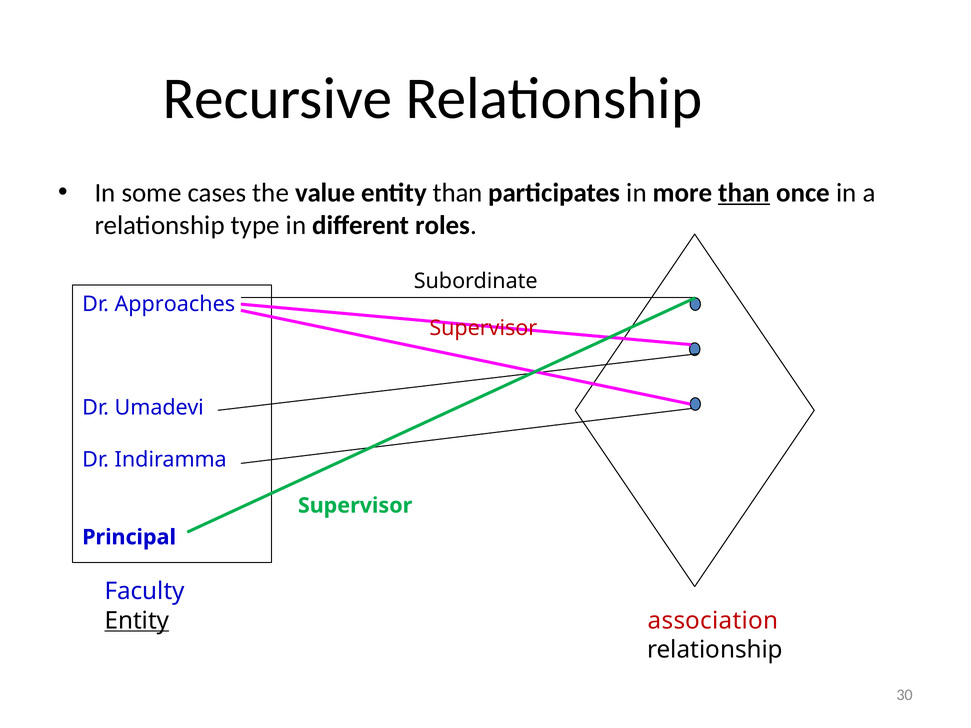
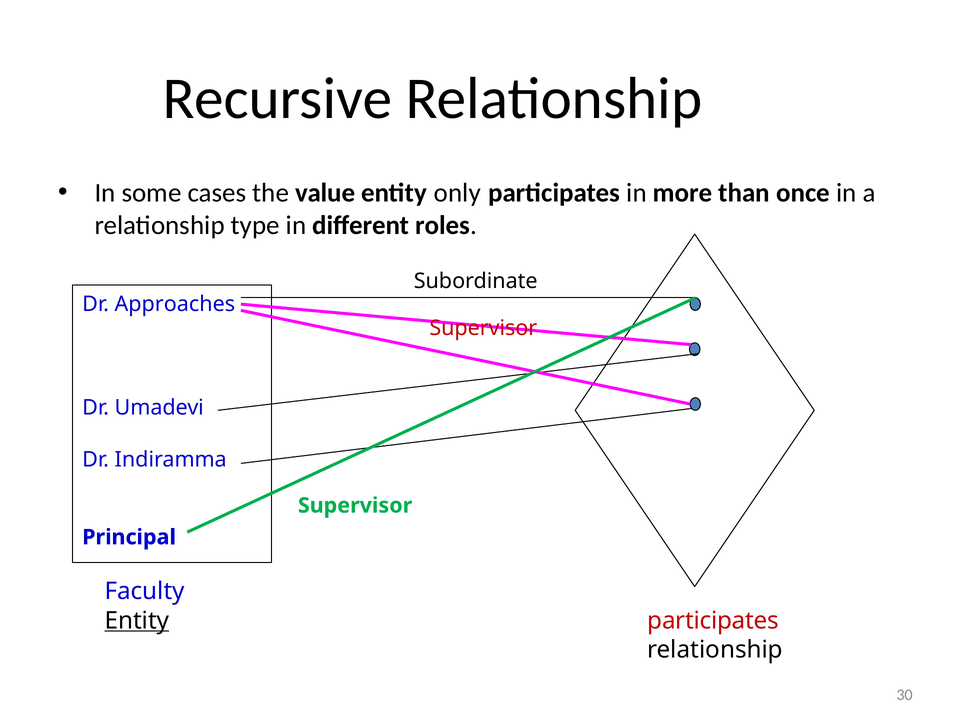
entity than: than -> only (457, 193)
than underline: present -> none (744, 193)
association: association -> participates (713, 621)
